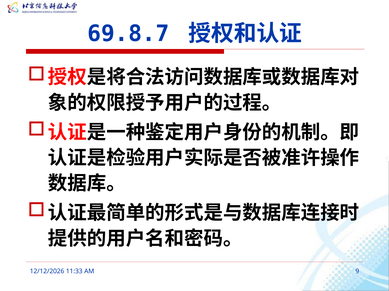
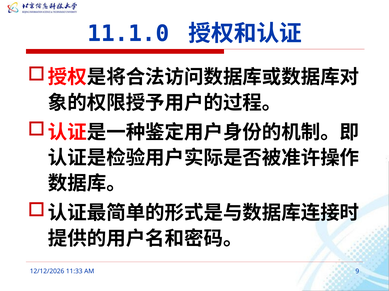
69.8.7: 69.8.7 -> 11.1.0 (128, 34)
